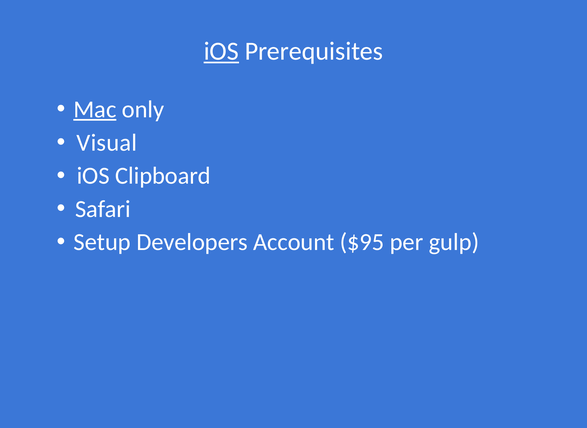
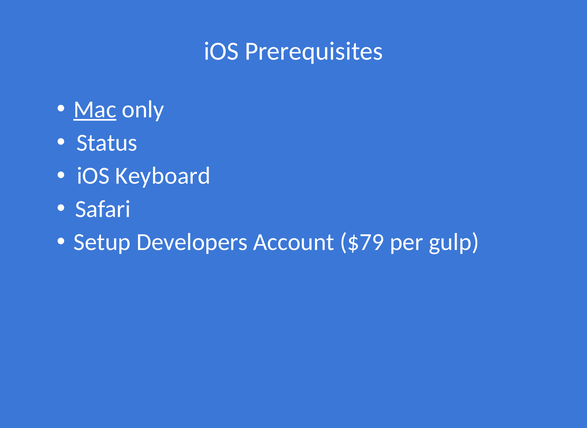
iOS underline: present -> none (221, 51)
Visual: Visual -> Status (107, 143)
Clipboard: Clipboard -> Keyboard (163, 176)
$95: $95 -> $79 (362, 242)
